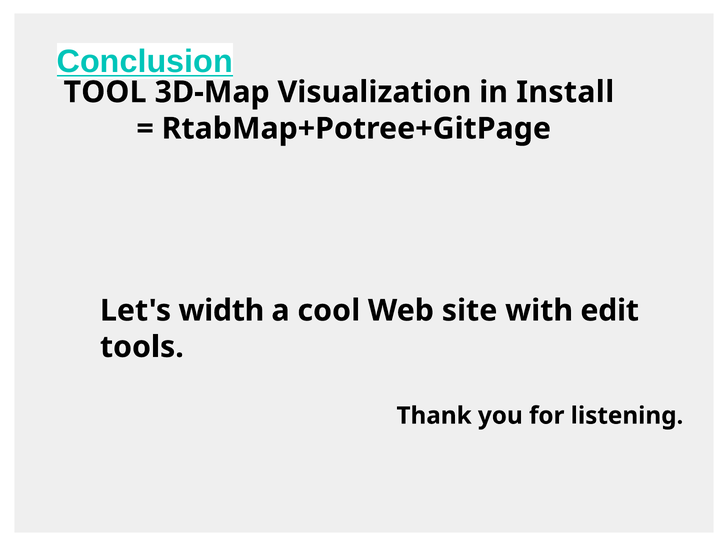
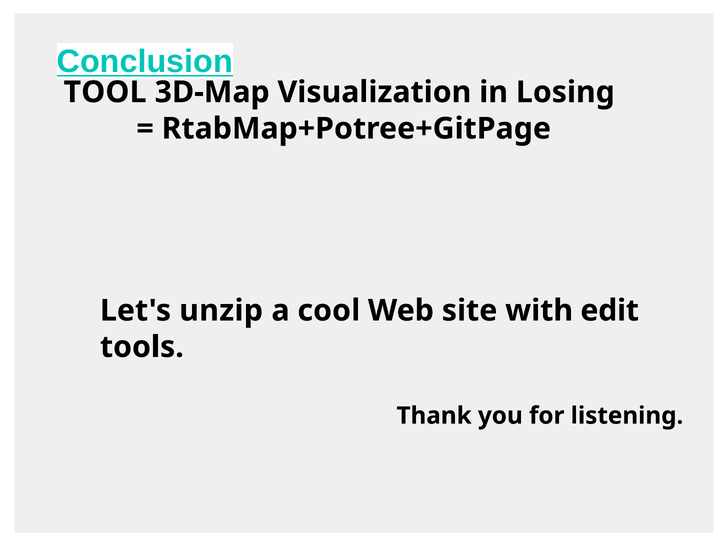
Install: Install -> Losing (565, 92)
width: width -> unzip (221, 311)
